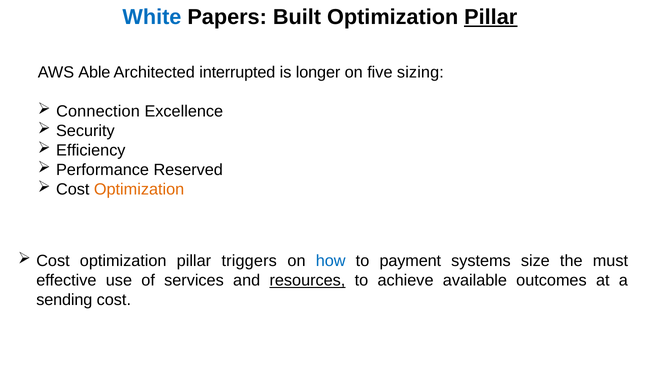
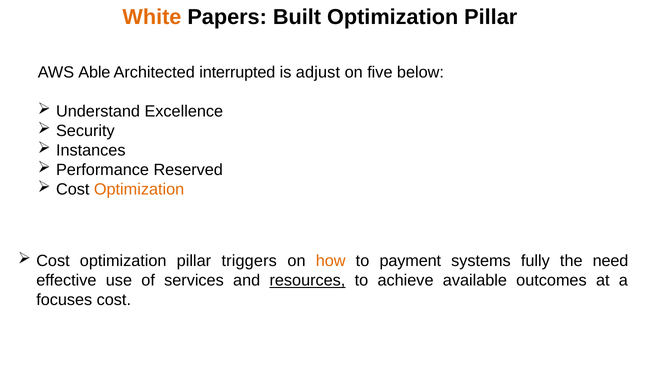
White colour: blue -> orange (152, 17)
Pillar underline: present -> none (491, 17)
longer: longer -> adjust (318, 73)
sizing: sizing -> below (420, 73)
Connection: Connection -> Understand (98, 112)
Efficiency: Efficiency -> Instances (91, 151)
how colour: blue -> orange (331, 261)
size: size -> fully (535, 261)
must: must -> need (610, 261)
sending: sending -> focuses (64, 300)
